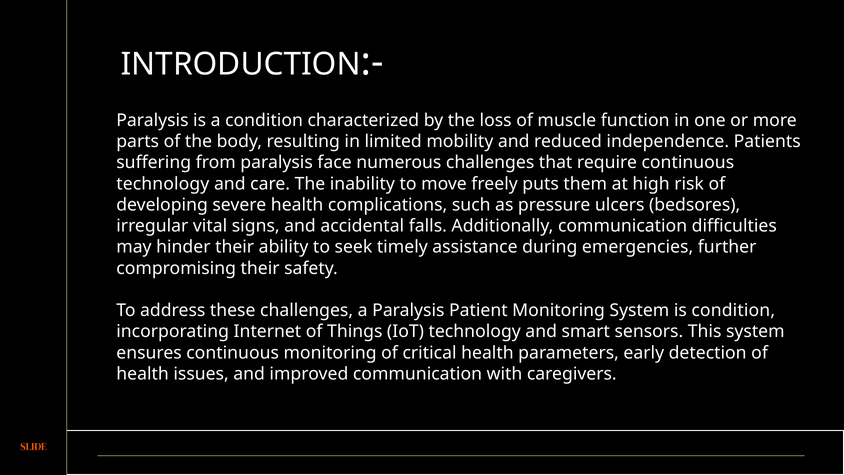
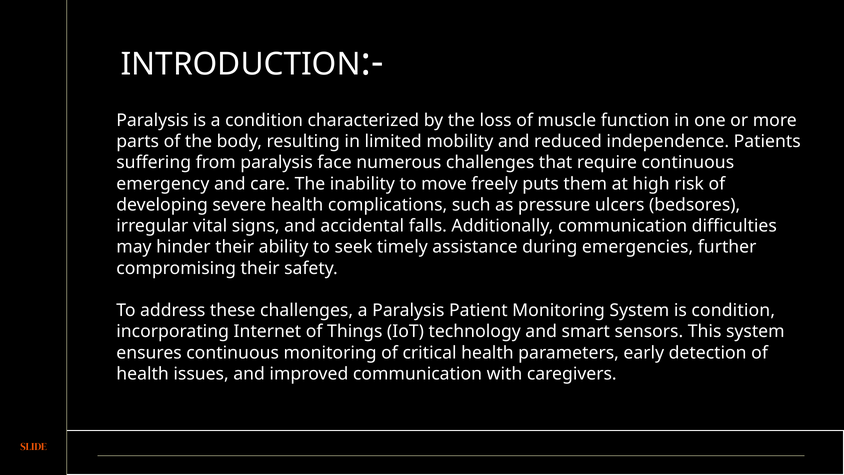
technology: technology -> emergency (163, 184)
